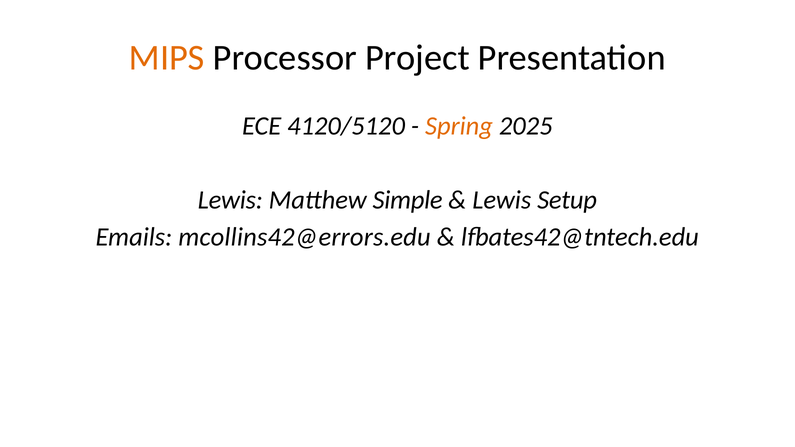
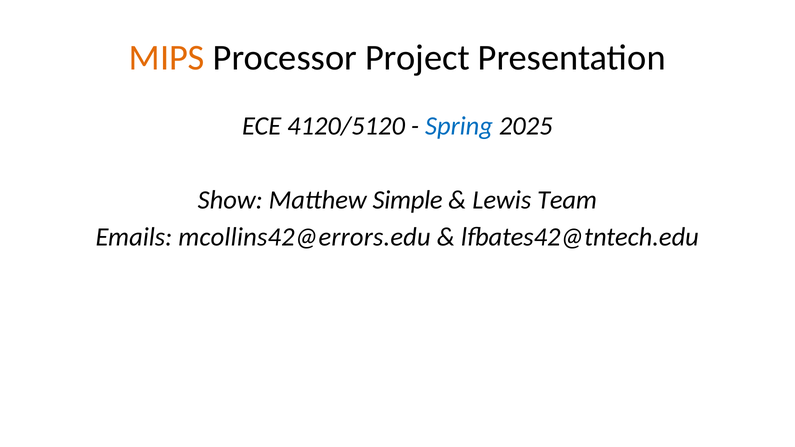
Spring colour: orange -> blue (459, 126)
Lewis: Lewis -> Show (230, 200)
Setup: Setup -> Team (567, 200)
